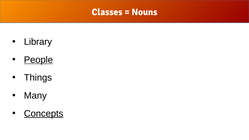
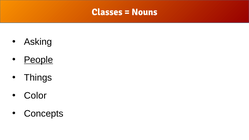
Library: Library -> Asking (38, 42)
Many: Many -> Color (35, 96)
Concepts underline: present -> none (44, 114)
